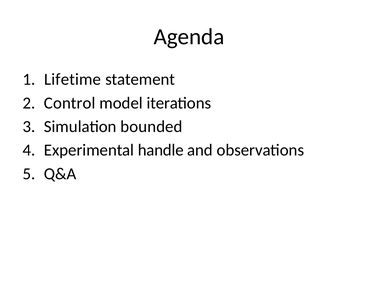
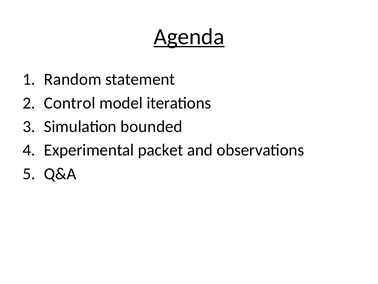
Agenda underline: none -> present (189, 37)
Lifetime: Lifetime -> Random (73, 79)
handle: handle -> packet (161, 150)
